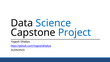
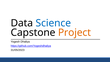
Project colour: blue -> orange (74, 32)
